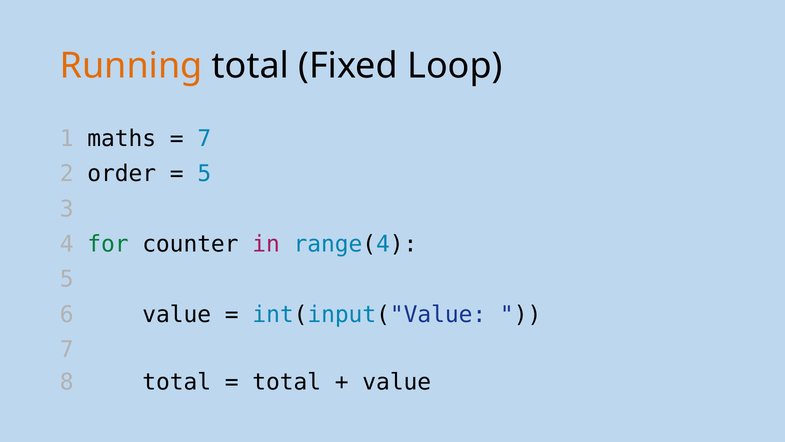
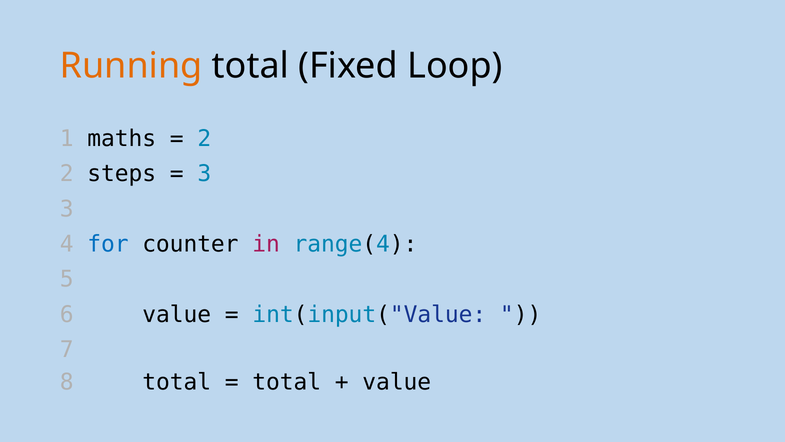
7: 7 -> 2 (204, 139)
order: order -> steps (122, 174)
5: 5 -> 3 (204, 174)
for colour: green -> blue (108, 244)
